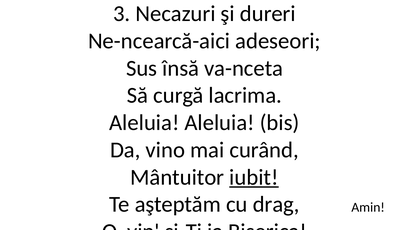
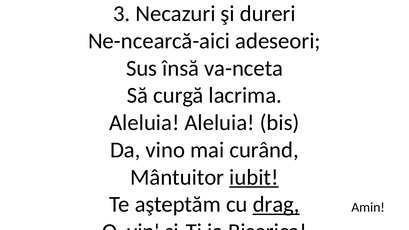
drag underline: none -> present (276, 205)
